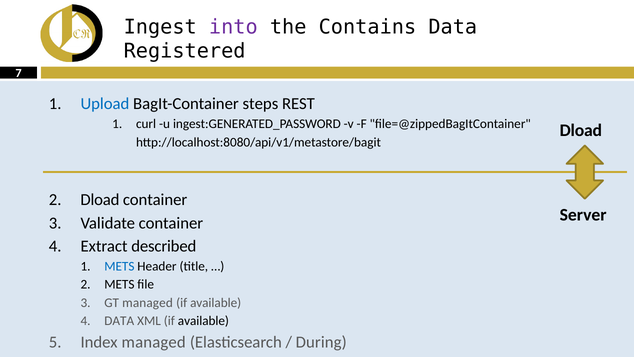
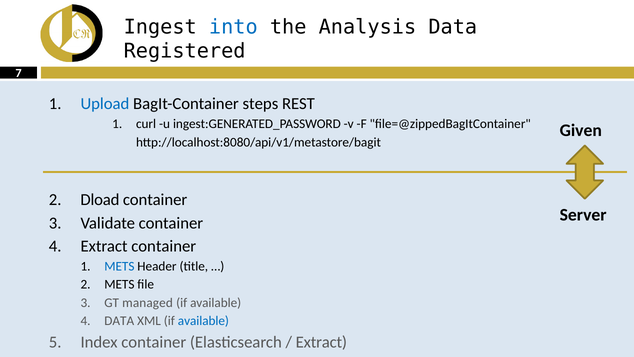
into colour: purple -> blue (233, 27)
Contains: Contains -> Analysis (367, 27)
Dload: Dload -> Given (581, 130)
Extract described: described -> container (164, 246)
available colour: black -> blue (203, 321)
Index managed: managed -> container (154, 342)
During: During -> Extract (321, 342)
